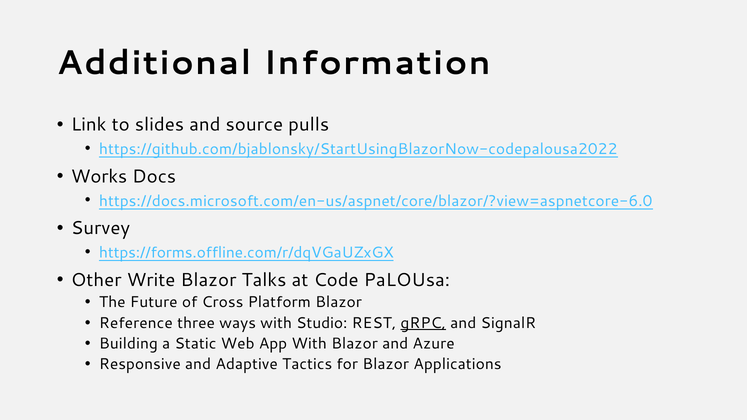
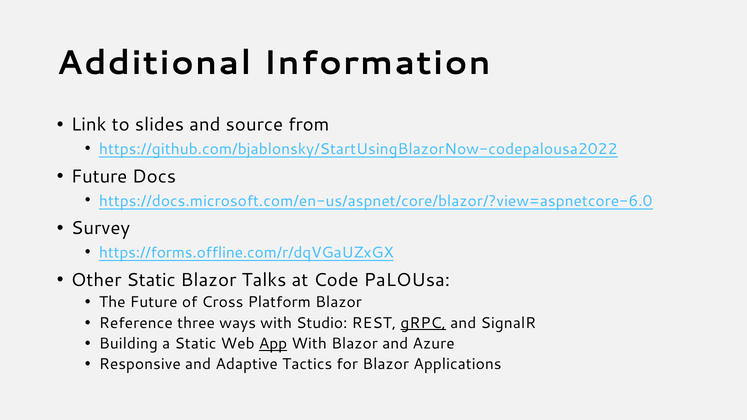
pulls: pulls -> from (309, 125)
Works: Works -> Future (99, 177)
Other Write: Write -> Static (151, 280)
App underline: none -> present (273, 344)
